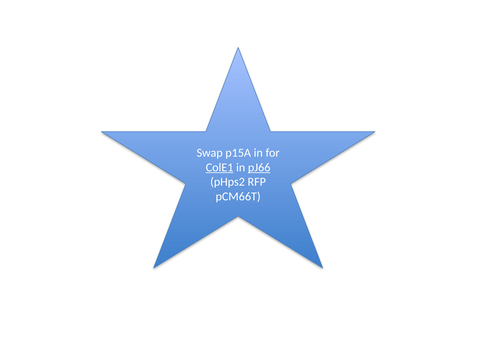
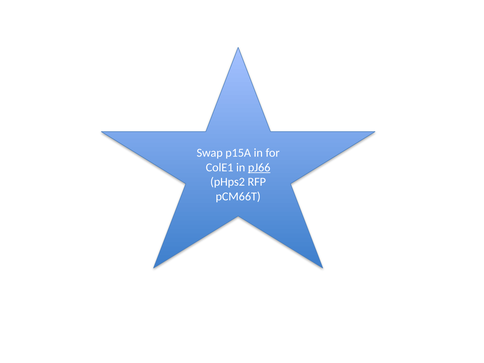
ColE1 underline: present -> none (220, 167)
